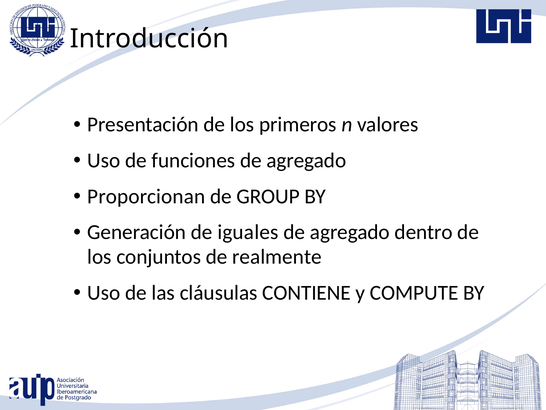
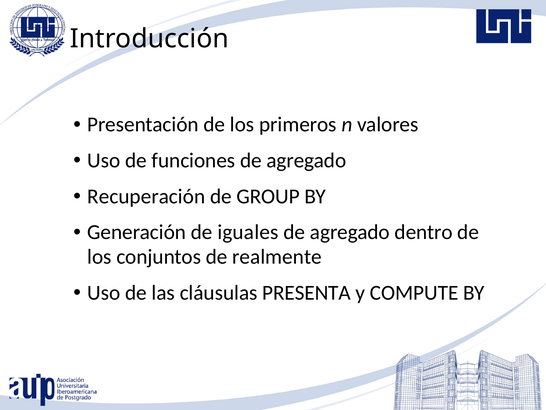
Proporcionan: Proporcionan -> Recuperación (146, 196)
CONTIENE: CONTIENE -> PRESENTA (307, 292)
